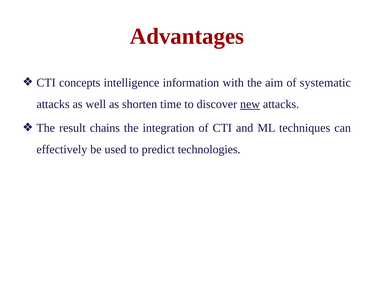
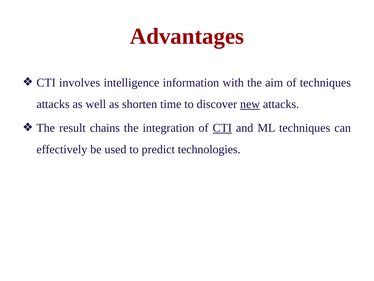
concepts: concepts -> involves (80, 83)
of systematic: systematic -> techniques (325, 83)
CTI underline: none -> present (222, 128)
